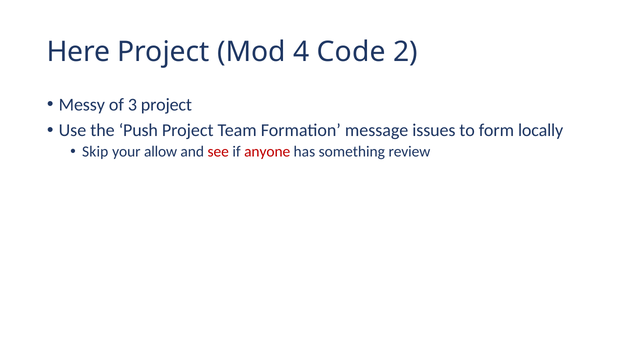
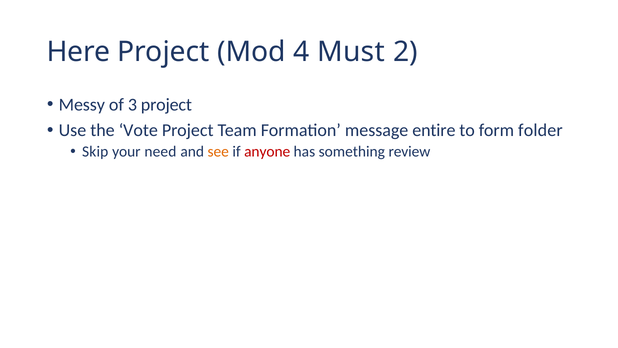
Code: Code -> Must (351, 52)
Push: Push -> Vote (138, 130)
issues: issues -> entire (434, 130)
locally: locally -> folder (540, 130)
allow: allow -> need (160, 152)
see colour: red -> orange (218, 152)
